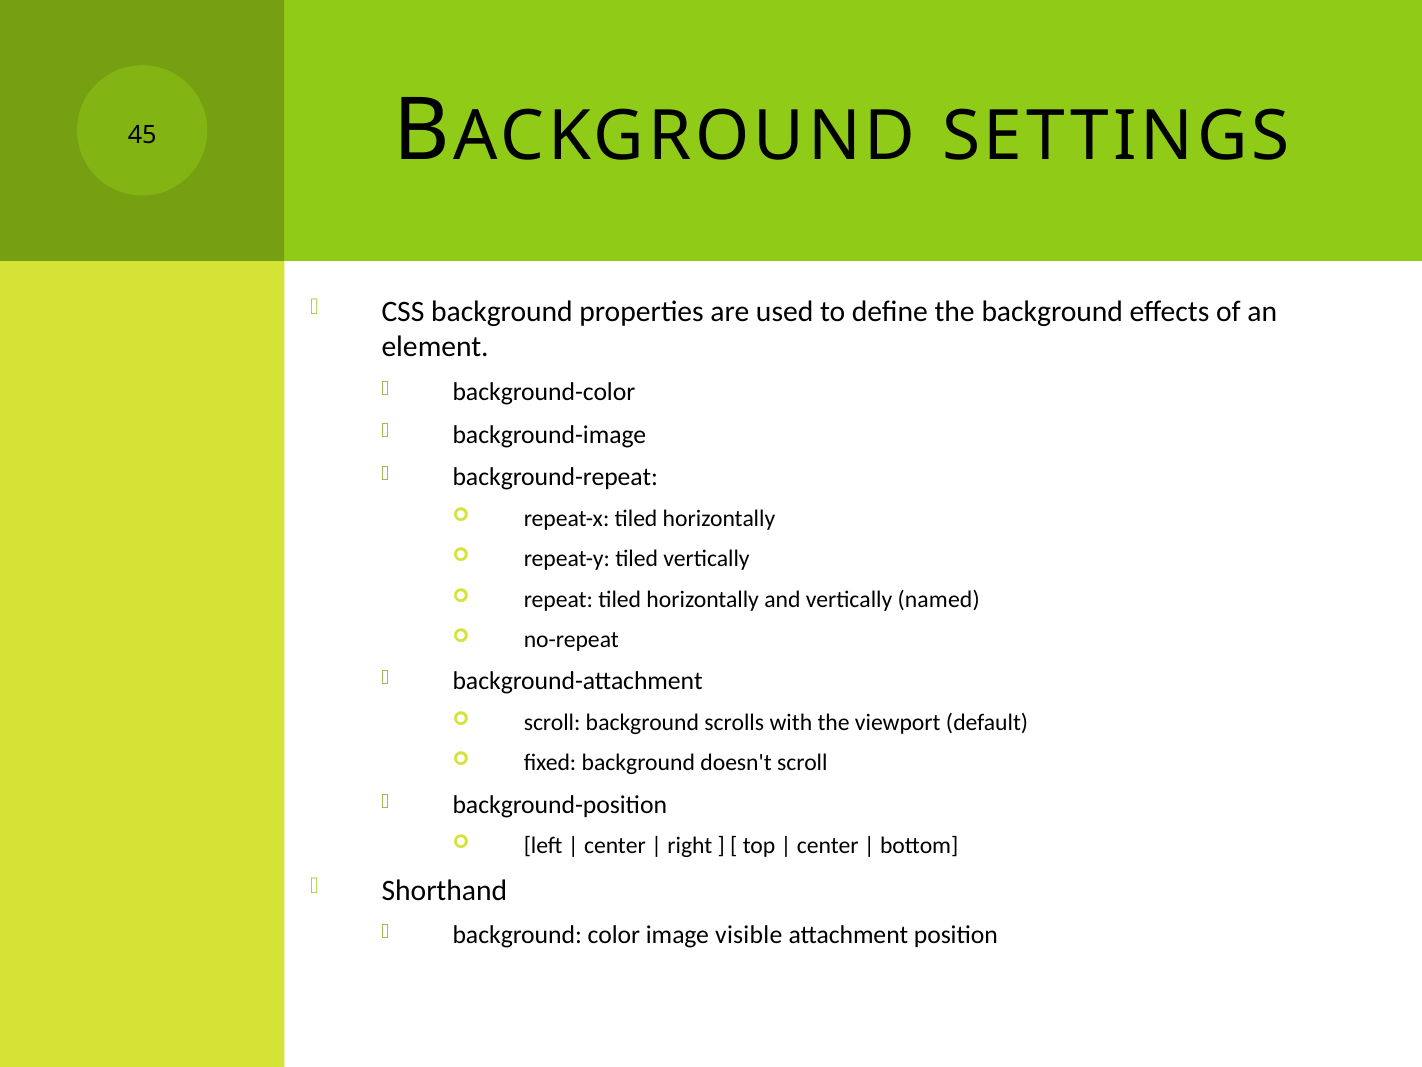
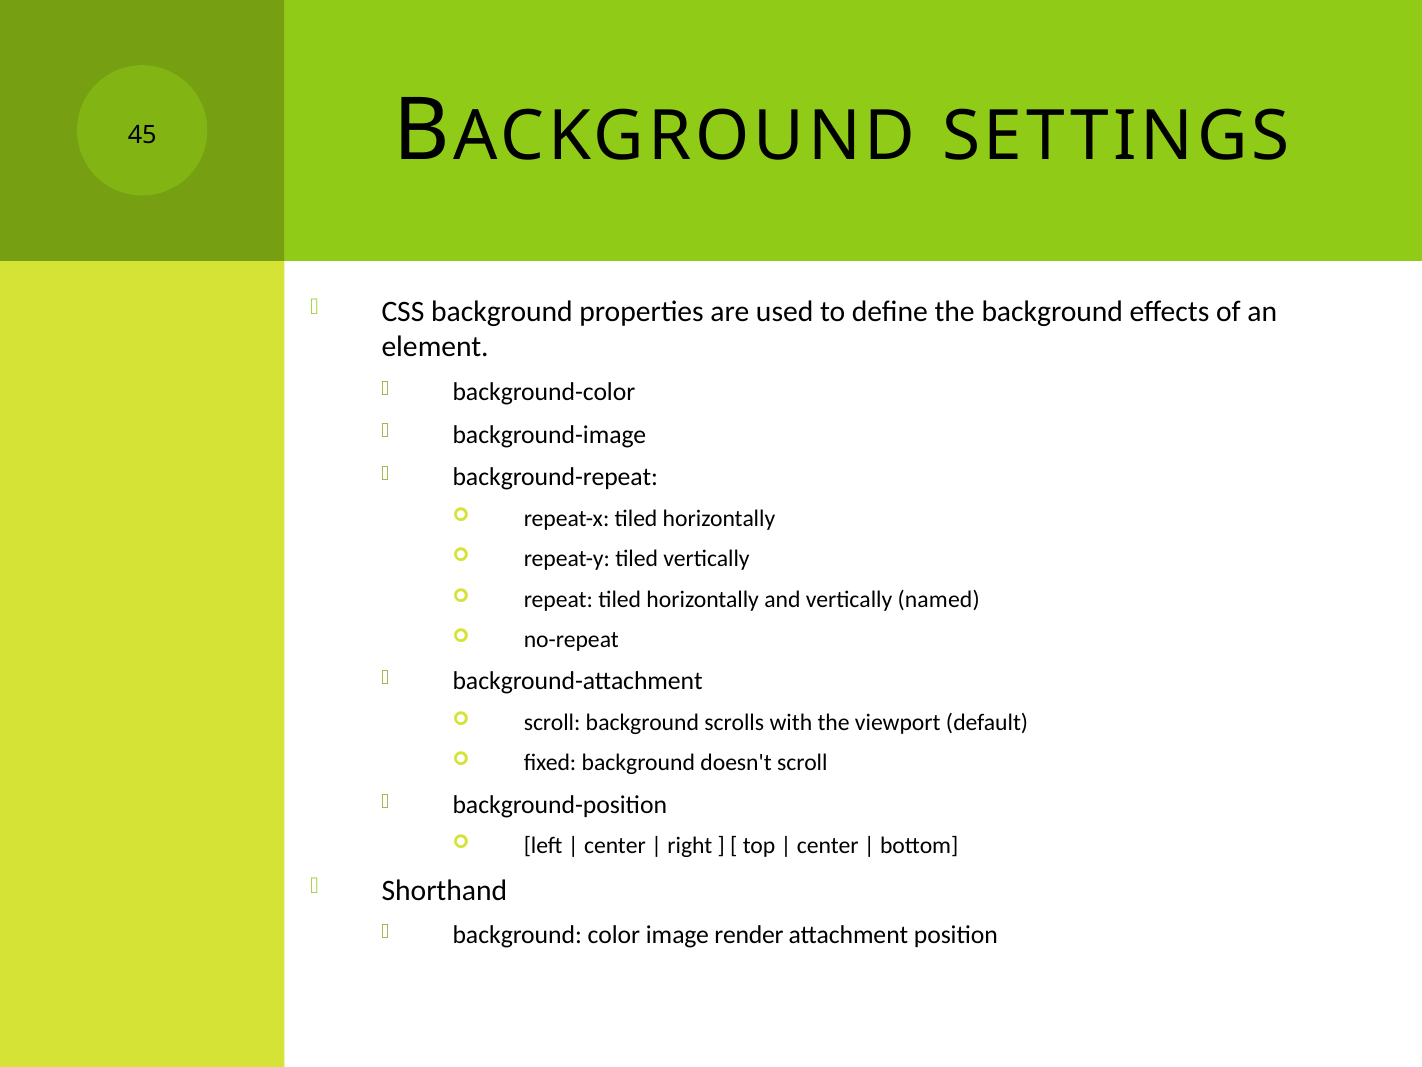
visible: visible -> render (749, 935)
